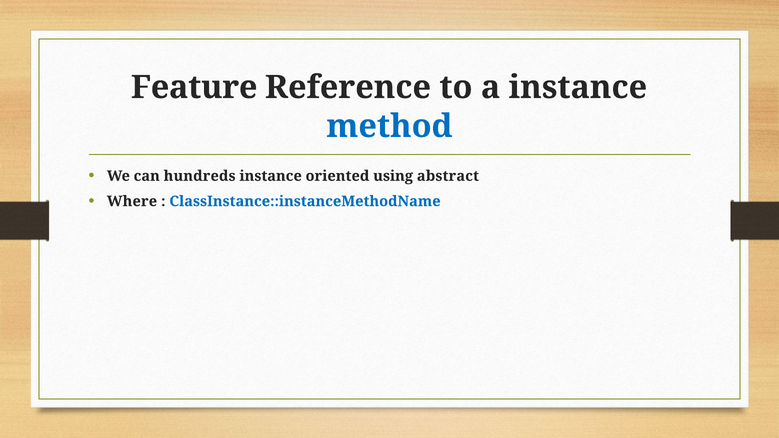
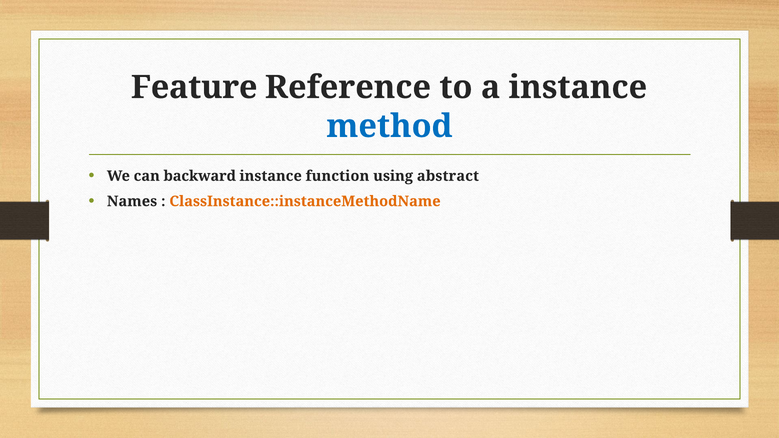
hundreds: hundreds -> backward (200, 176)
oriented: oriented -> function (337, 176)
Where: Where -> Names (132, 201)
ClassInstance::instanceMethodName colour: blue -> orange (305, 201)
